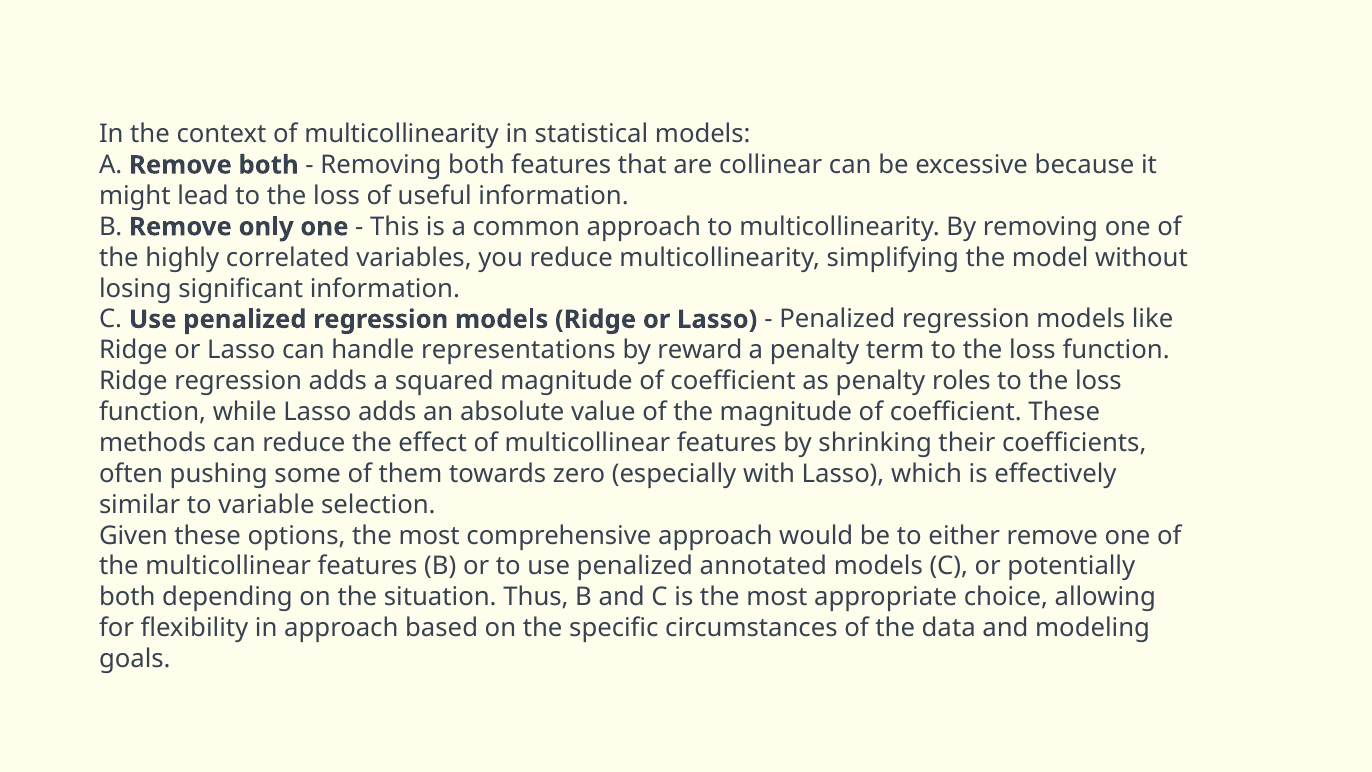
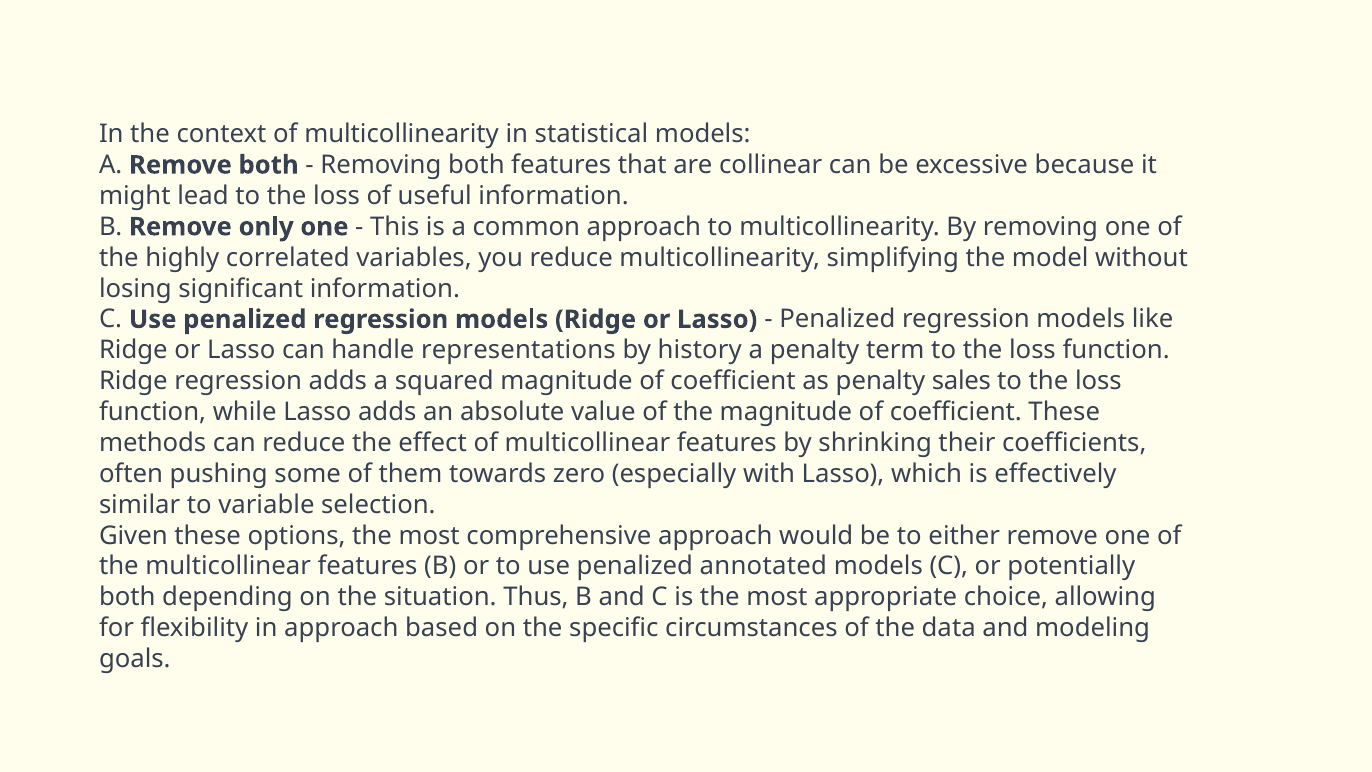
reward: reward -> history (700, 350)
roles: roles -> sales (961, 381)
